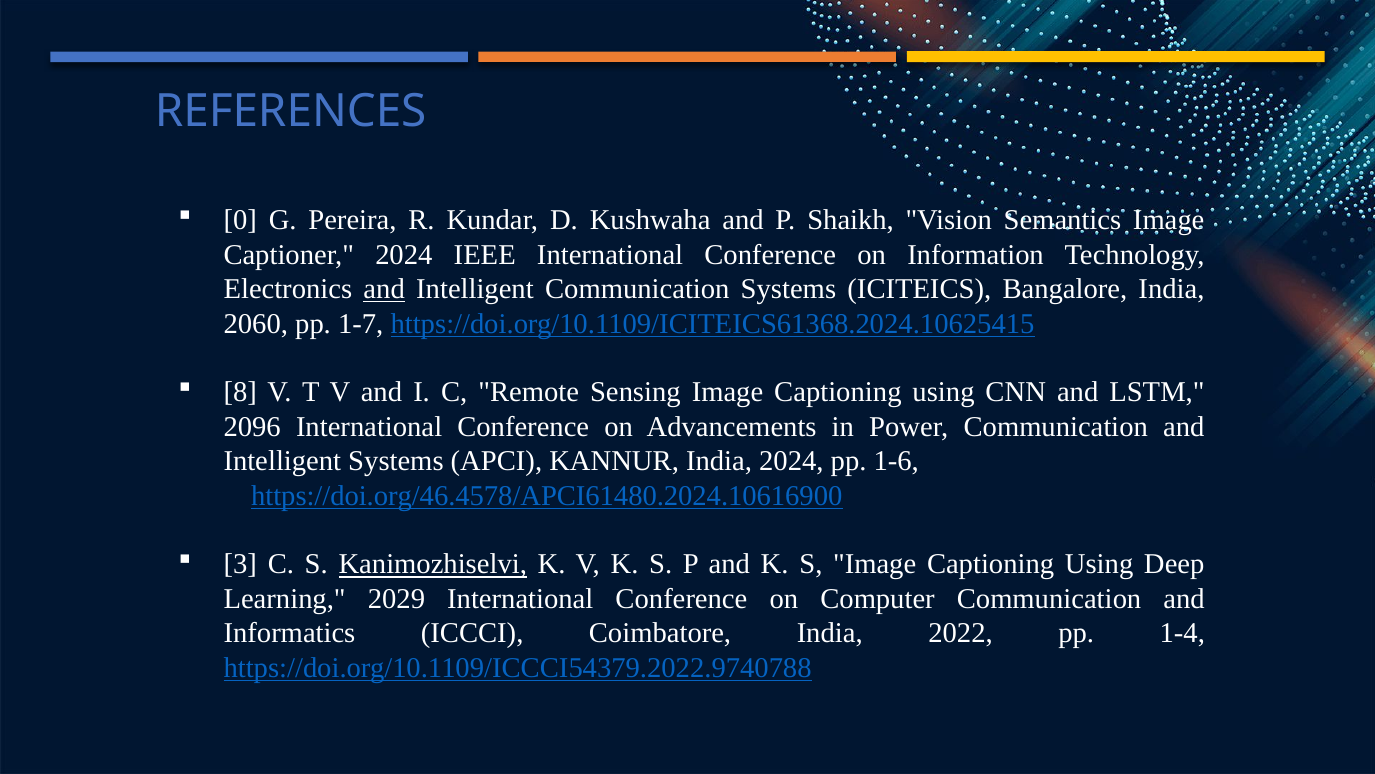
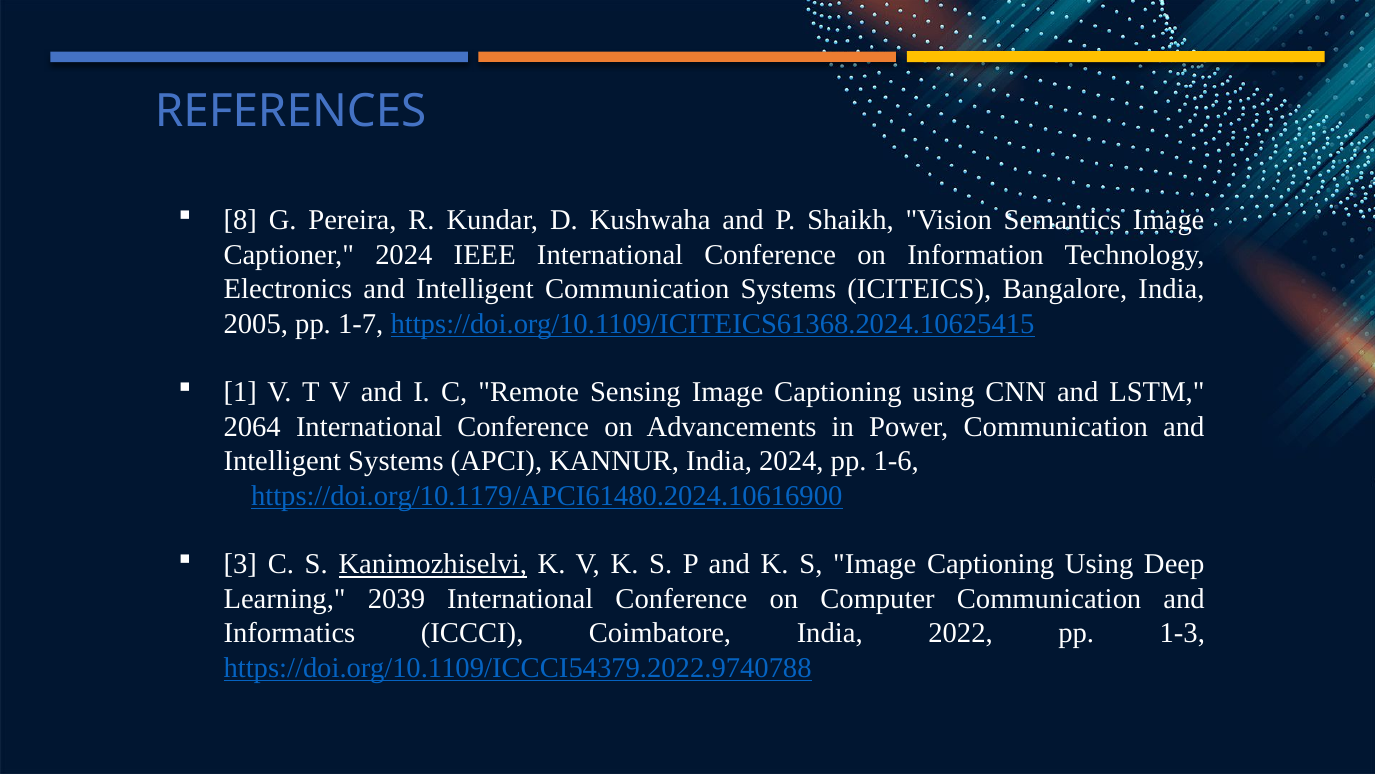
0: 0 -> 8 (240, 220)
and underline: present -> none (384, 289)
2060: 2060 -> 2005 (256, 323)
8: 8 -> 1 (240, 392)
2096: 2096 -> 2064 (252, 427)
https://doi.org/46.4578/APCI61480.2024.10616900: https://doi.org/46.4578/APCI61480.2024.10616900 -> https://doi.org/10.1179/APCI61480.2024.10616900 (547, 495)
2029: 2029 -> 2039 (396, 598)
1-4: 1-4 -> 1-3 (1182, 633)
